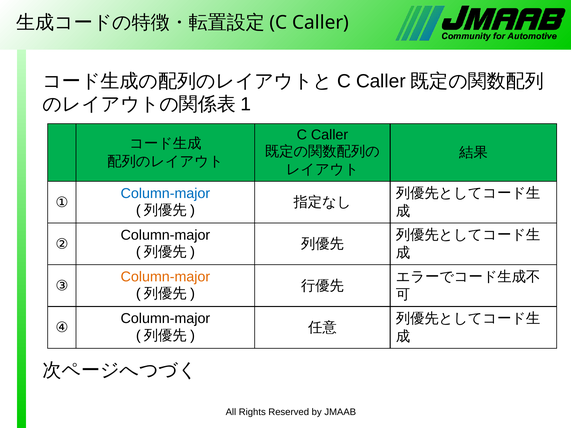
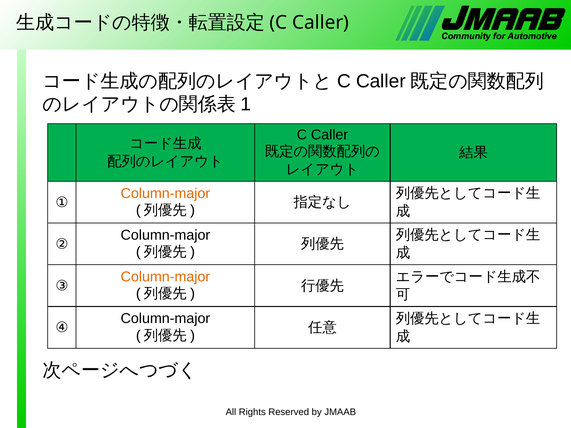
Column-major colour: blue -> orange (165, 194)
